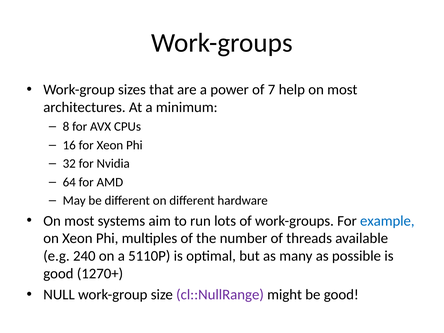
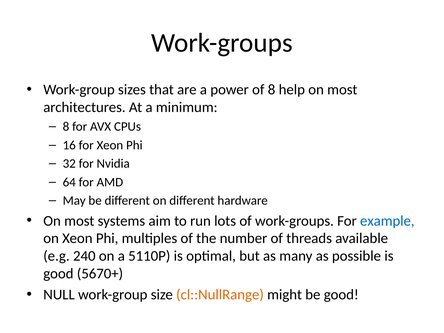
of 7: 7 -> 8 (272, 90)
1270+: 1270+ -> 5670+ (100, 274)
cl::NullRange colour: purple -> orange (220, 295)
